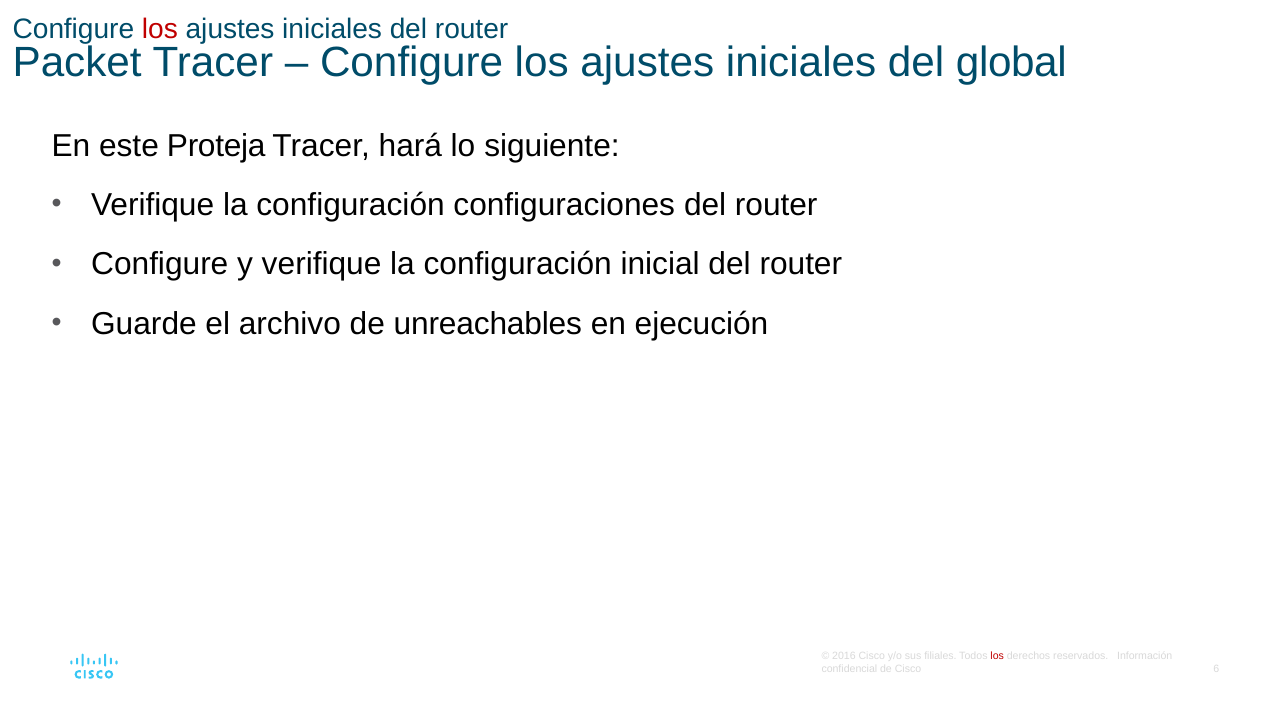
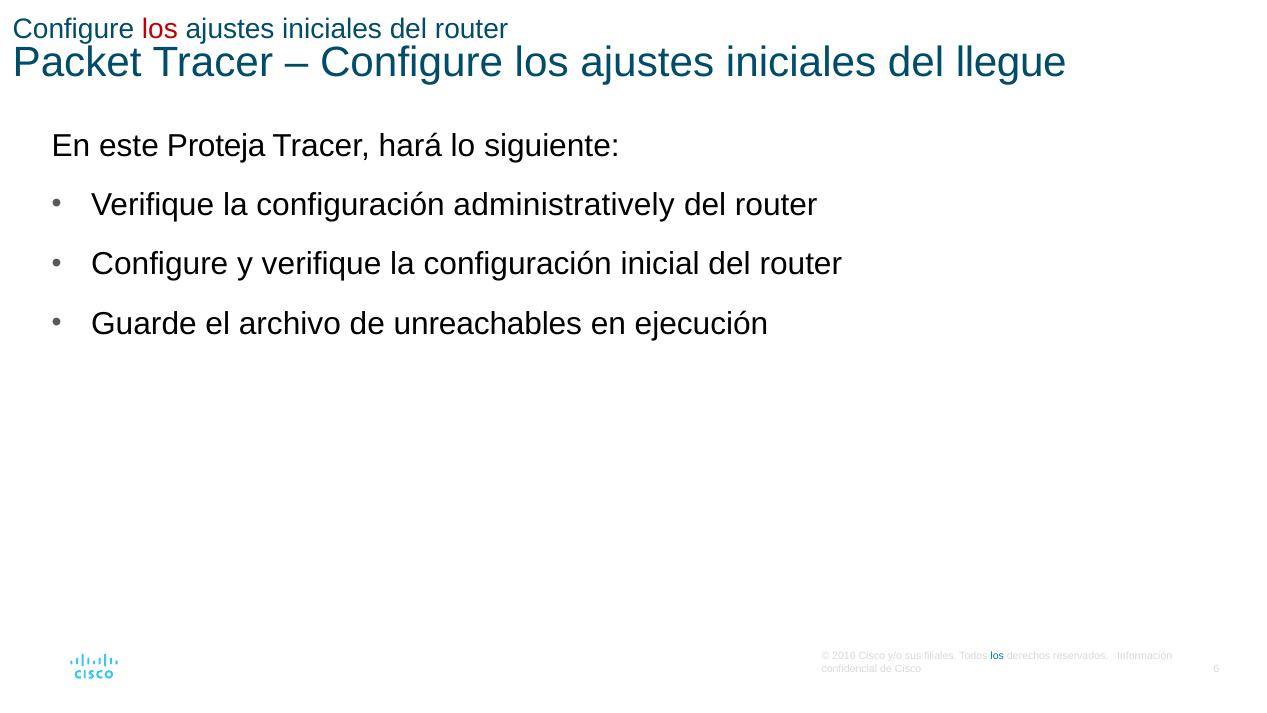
global: global -> llegue (1011, 62)
configuraciones: configuraciones -> administratively (564, 205)
los colour: red -> blue (997, 656)
